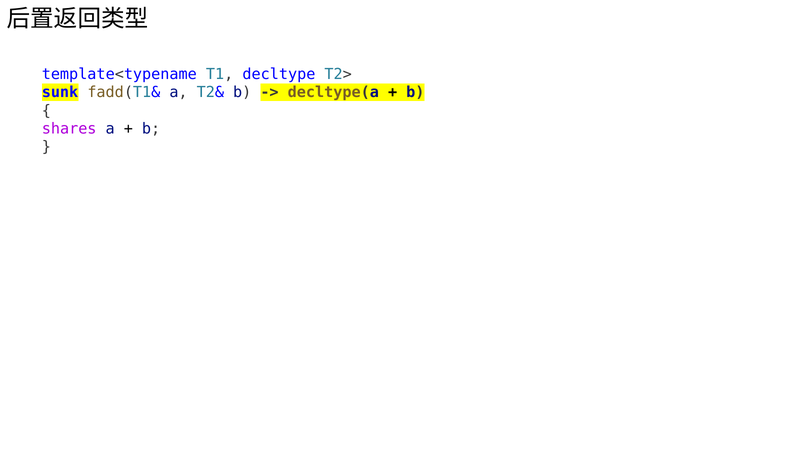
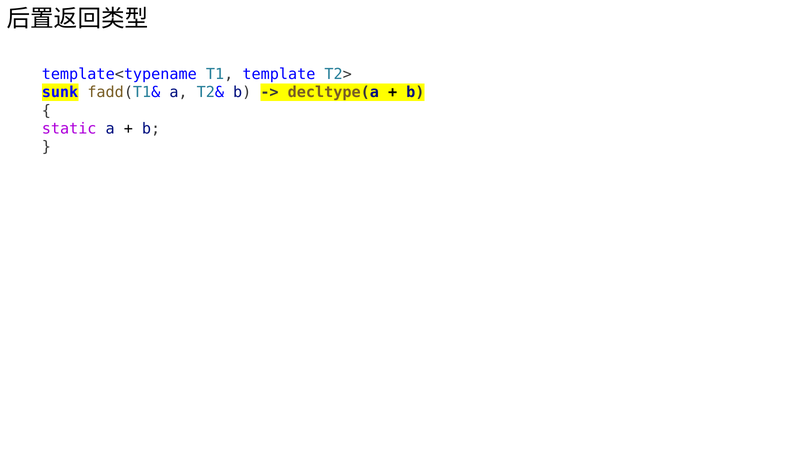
decltype: decltype -> template (279, 74)
shares: shares -> static (69, 129)
